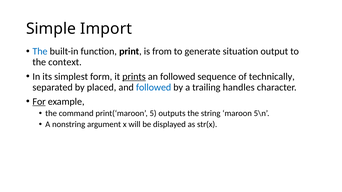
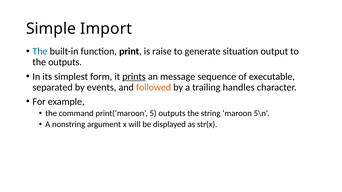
from: from -> raise (162, 52)
the context: context -> outputs (65, 62)
an followed: followed -> message (178, 77)
technically: technically -> executable (272, 77)
placed: placed -> events (102, 87)
followed colour: blue -> orange (154, 87)
For underline: present -> none (39, 102)
